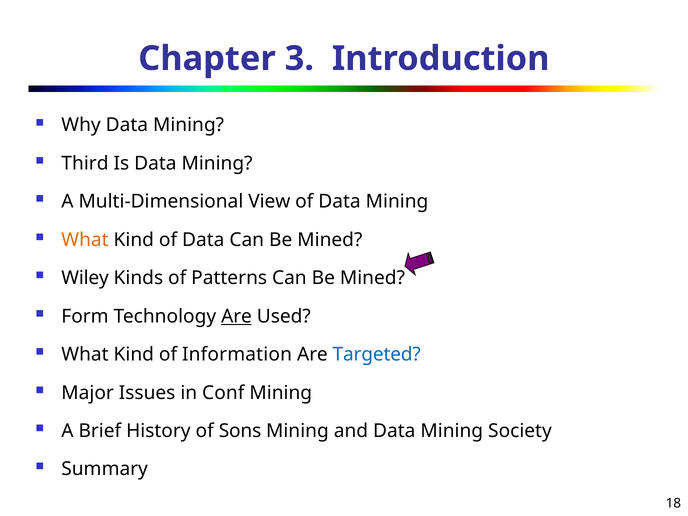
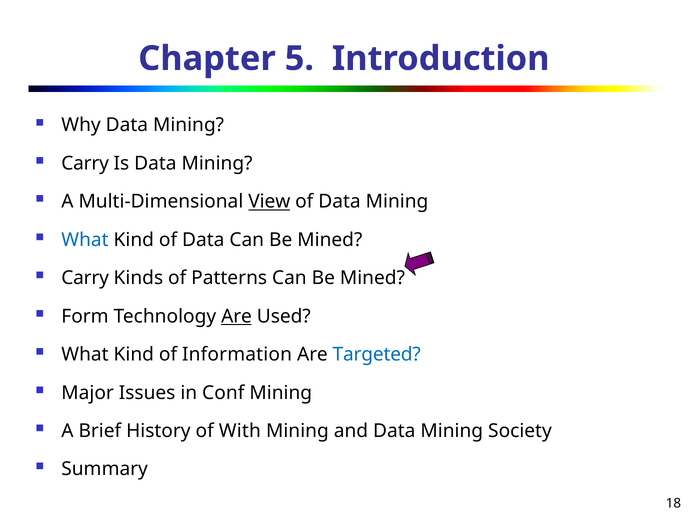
3: 3 -> 5 (299, 59)
Third: Third -> Carry (85, 163)
View underline: none -> present (269, 202)
What colour: orange -> blue (85, 240)
Wiley: Wiley -> Carry (85, 278)
Sons: Sons -> With (240, 431)
